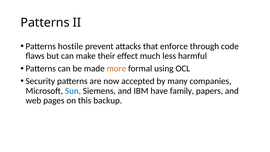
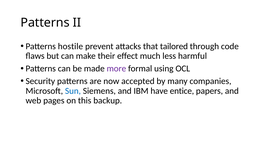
enforce: enforce -> tailored (174, 46)
more colour: orange -> purple (116, 69)
family: family -> entice (182, 91)
